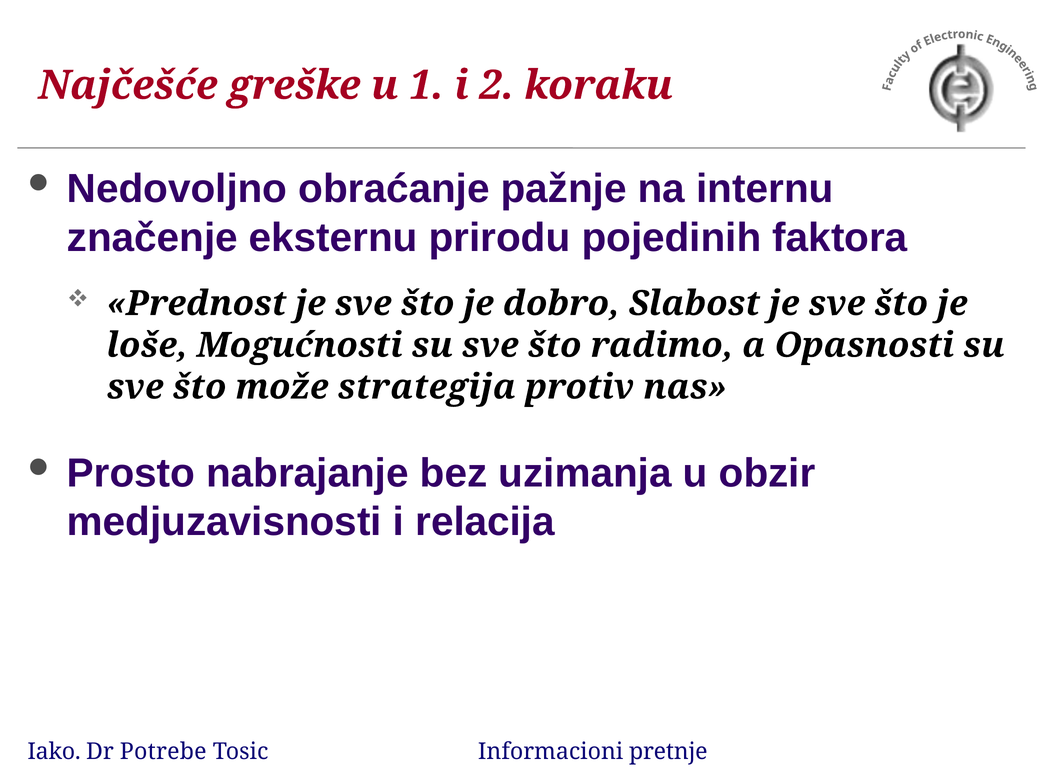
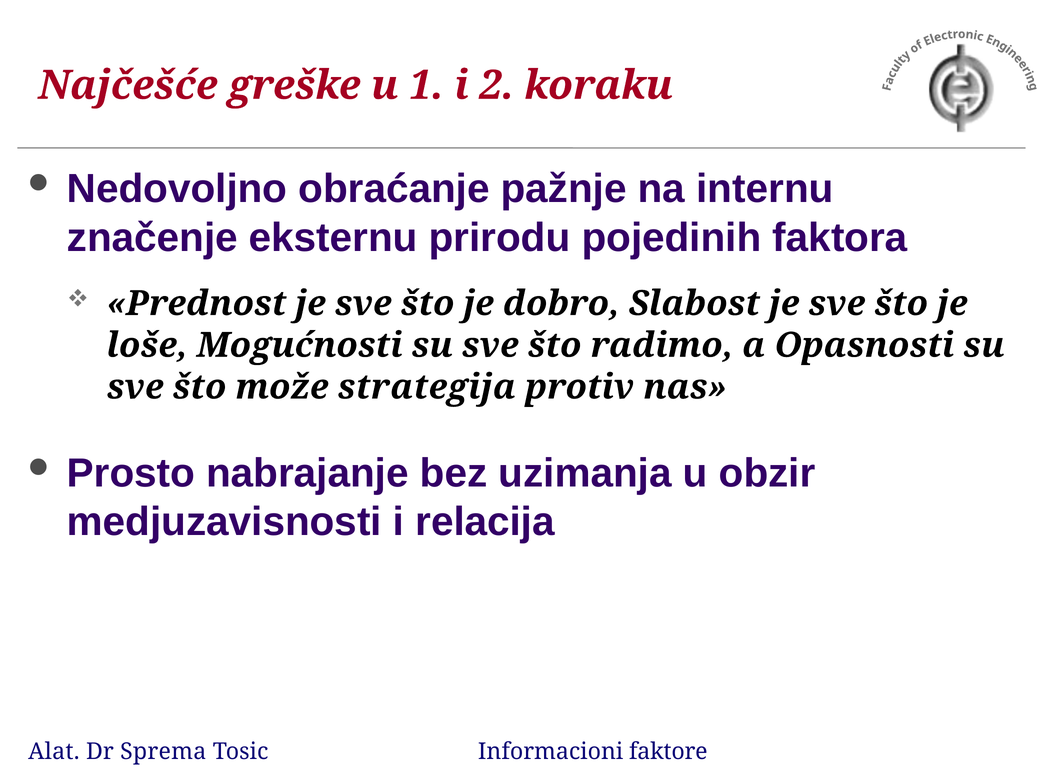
Iako: Iako -> Alat (54, 751)
Potrebe: Potrebe -> Sprema (163, 751)
pretnje: pretnje -> faktore (668, 751)
